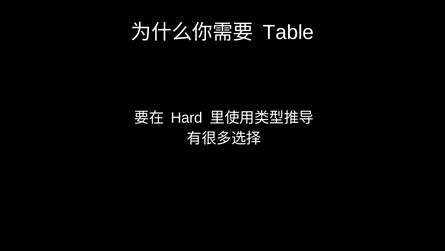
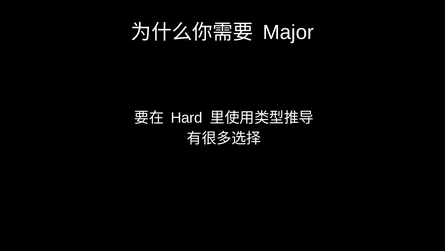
Table: Table -> Major (288, 32)
